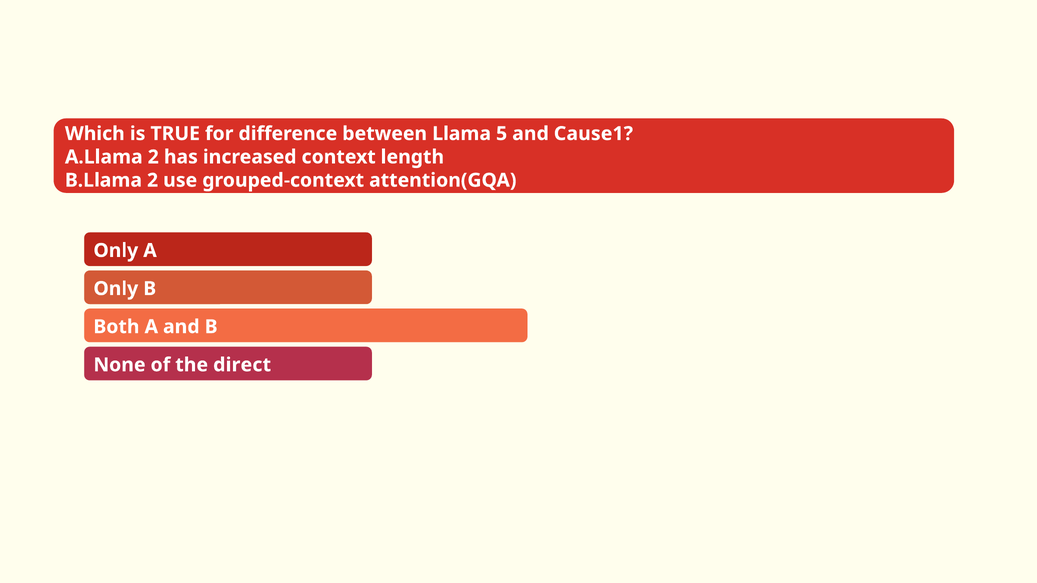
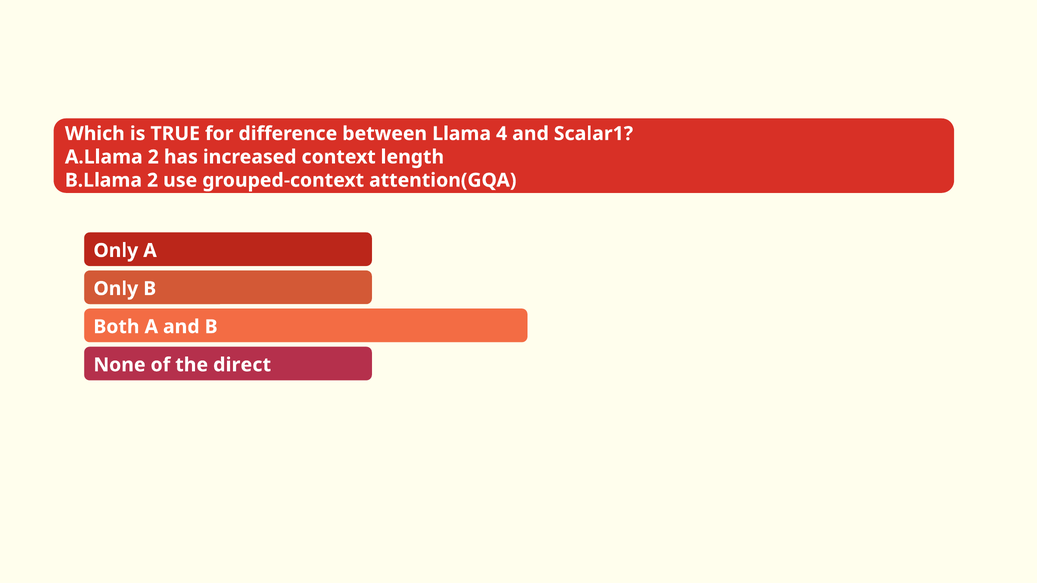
5: 5 -> 4 (502, 134)
Cause1: Cause1 -> Scalar1 (593, 134)
